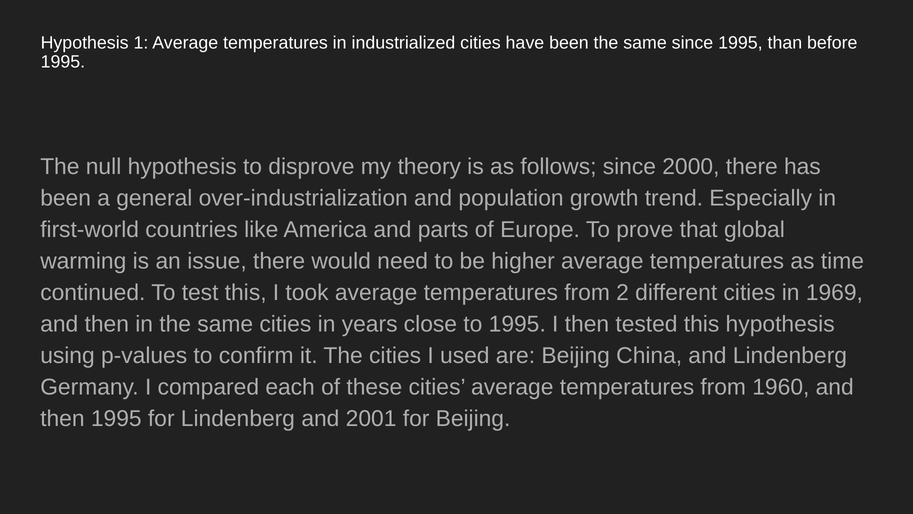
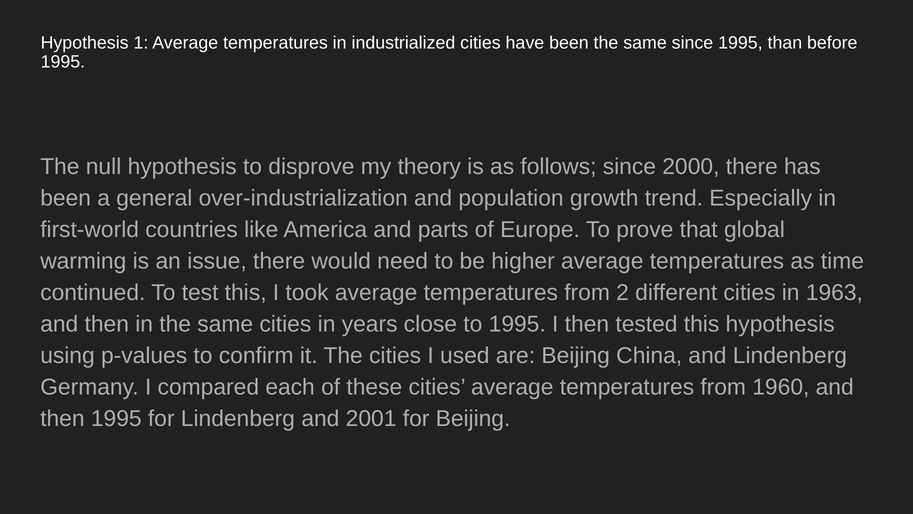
1969: 1969 -> 1963 (834, 292)
